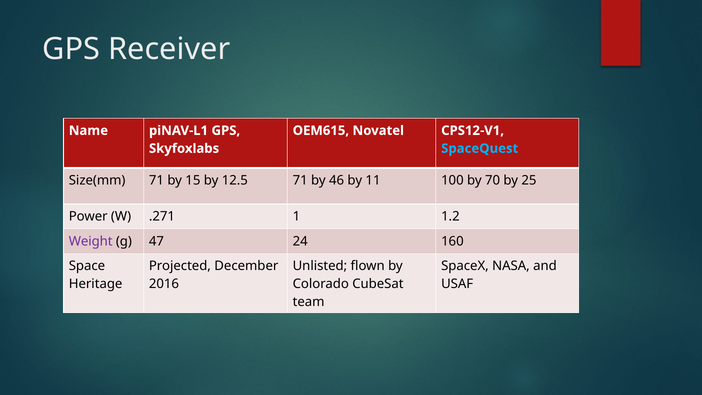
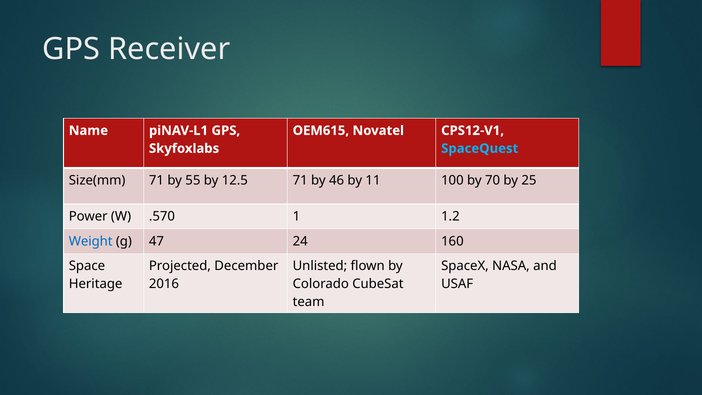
15: 15 -> 55 (193, 180)
.271: .271 -> .570 (162, 216)
Weight colour: purple -> blue (91, 241)
